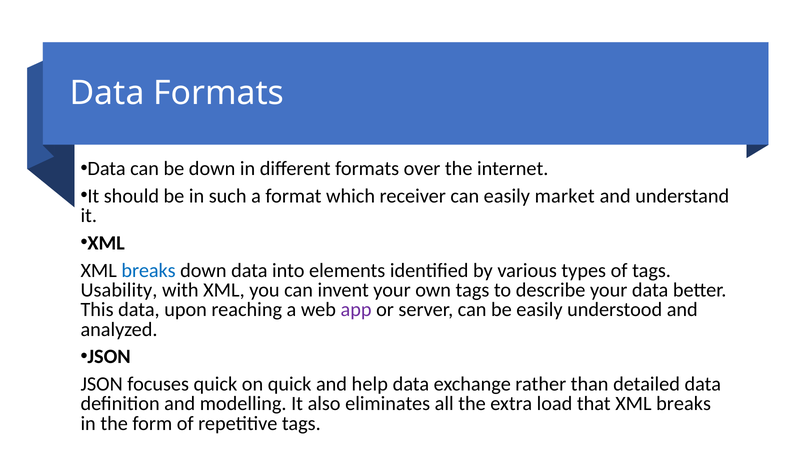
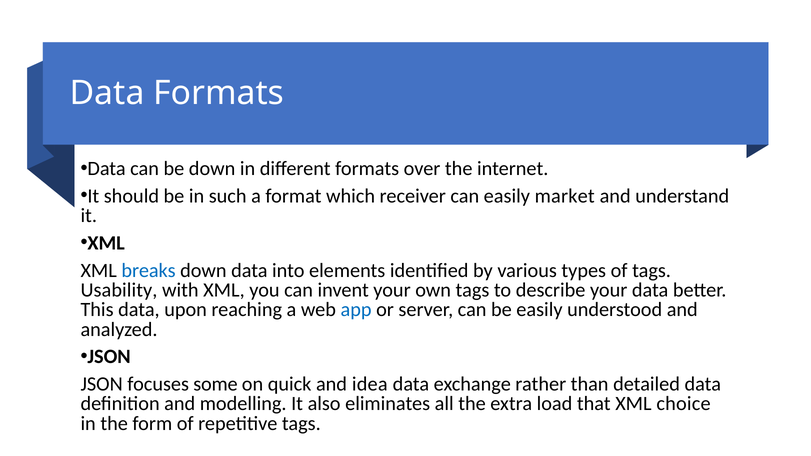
app colour: purple -> blue (356, 310)
focuses quick: quick -> some (216, 384)
help: help -> idea (370, 384)
that XML breaks: breaks -> choice (684, 404)
